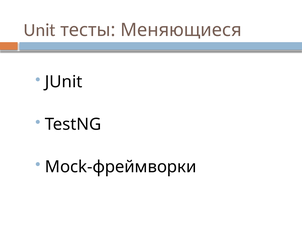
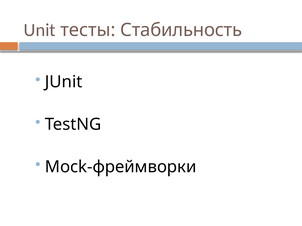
Меняющиеся: Меняющиеся -> Стабильность (181, 30)
